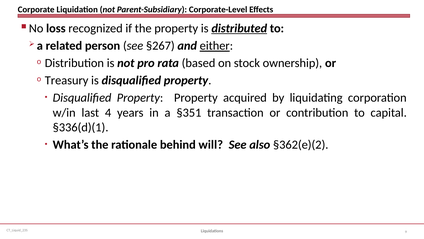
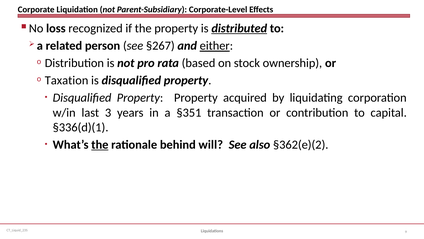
Treasury: Treasury -> Taxation (67, 80)
4: 4 -> 3 (108, 112)
the underline: none -> present (100, 144)
